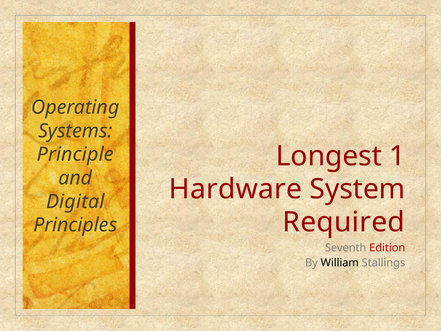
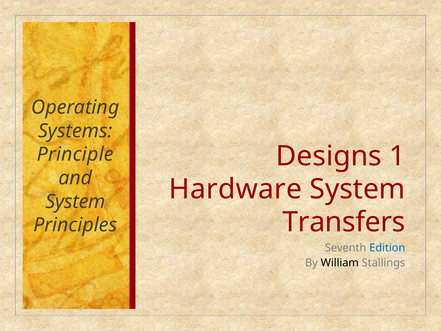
Longest: Longest -> Designs (329, 156)
Digital: Digital -> System (75, 201)
Required: Required -> Transfers (344, 222)
Edition colour: red -> blue (387, 248)
